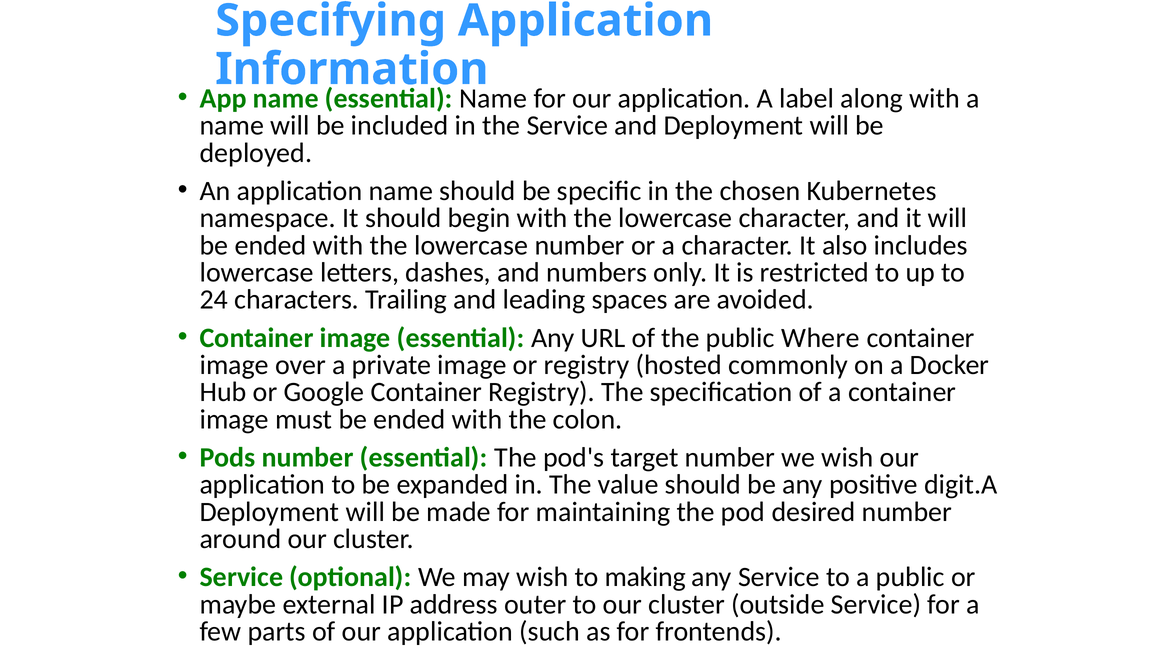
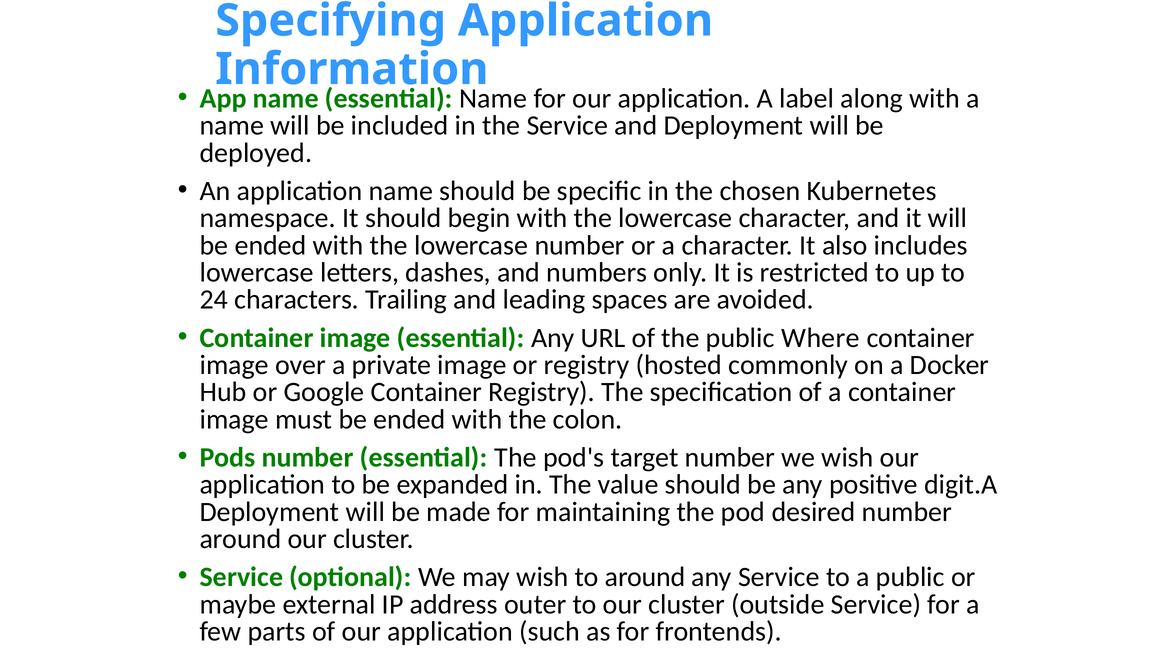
to making: making -> around (645, 578)
